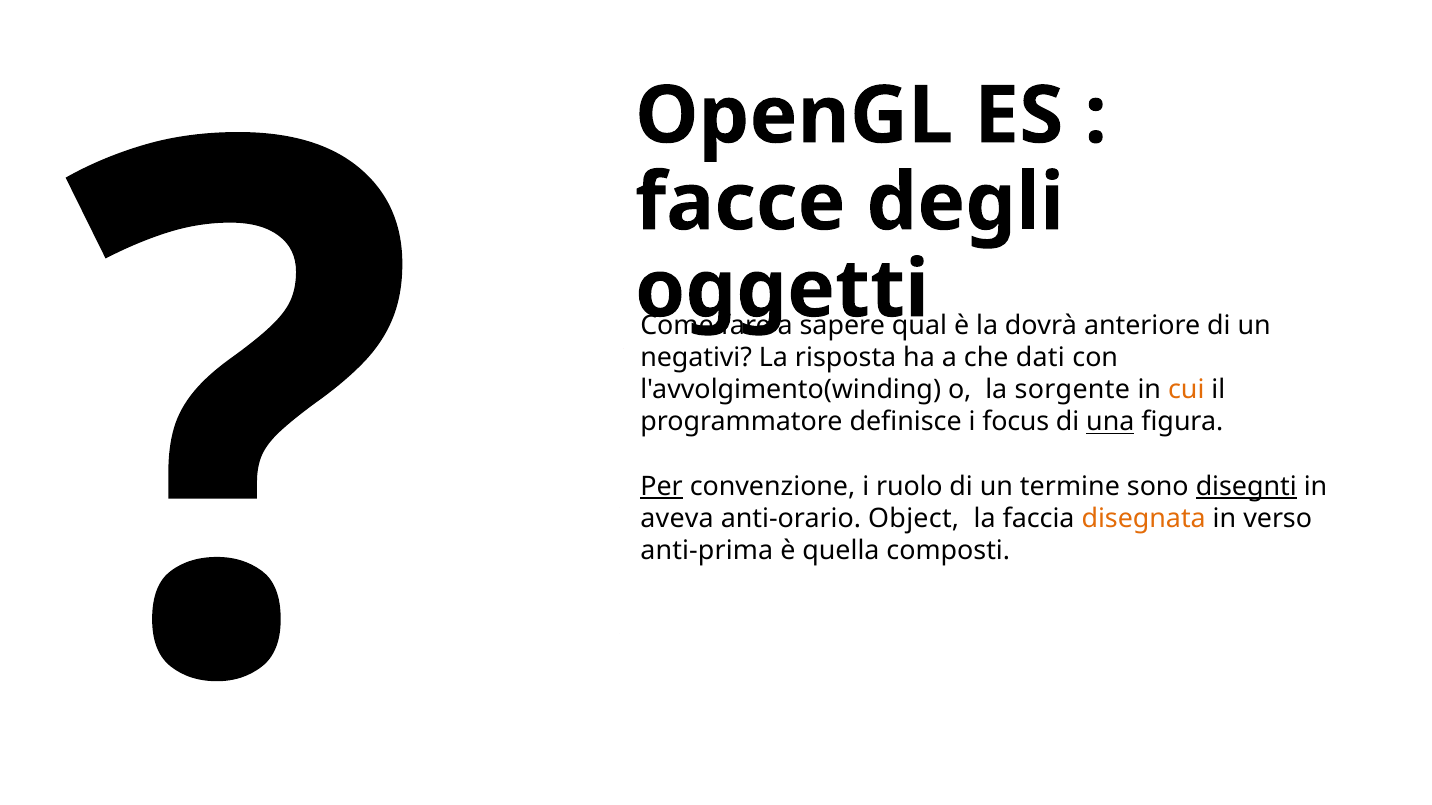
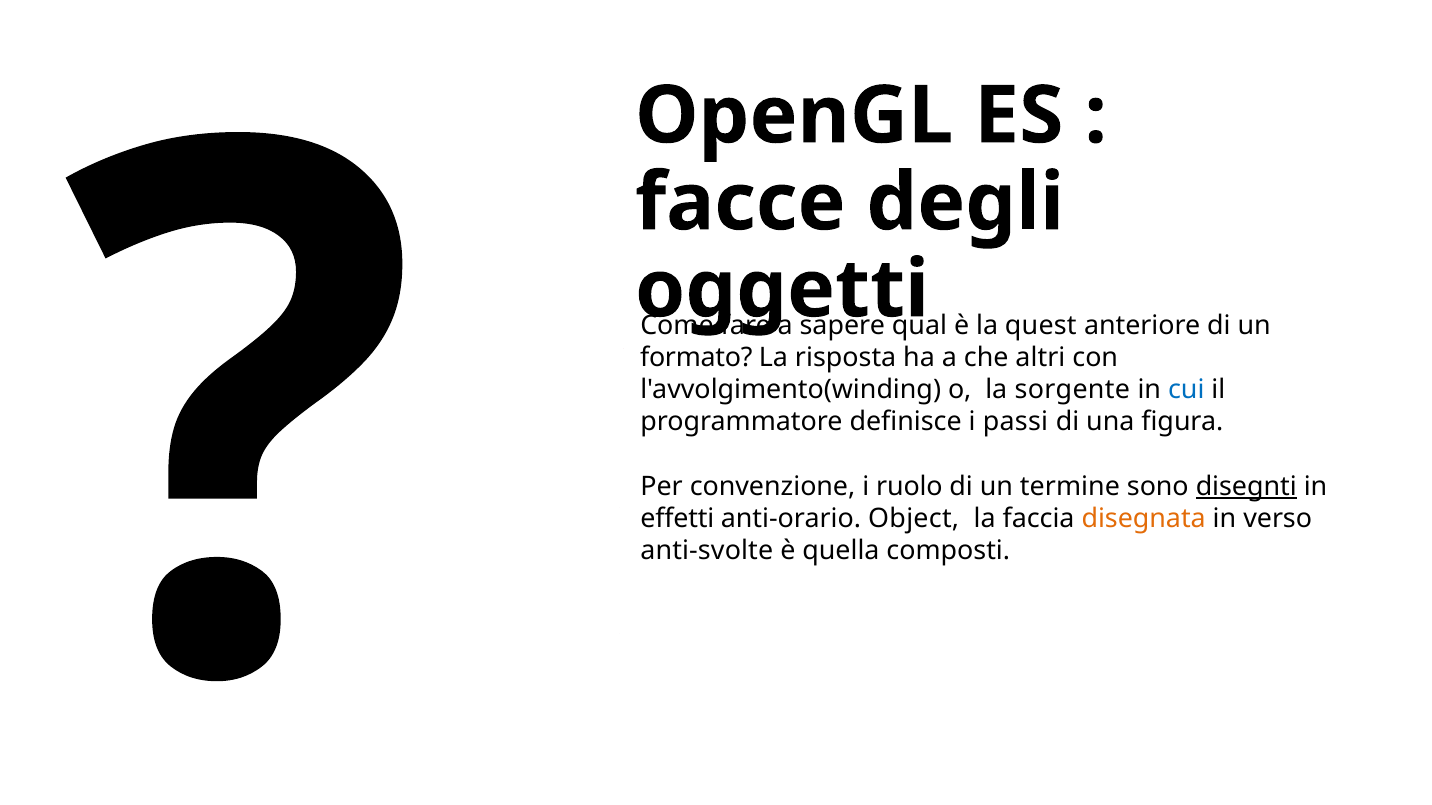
dovrà: dovrà -> quest (1041, 326)
negativi: negativi -> formato (696, 358)
dati: dati -> altri (1040, 358)
cui colour: orange -> blue (1186, 390)
focus: focus -> passi (1016, 422)
una underline: present -> none (1110, 422)
Per underline: present -> none (662, 487)
aveva: aveva -> effetti (677, 519)
anti-prima: anti-prima -> anti-svolte (707, 551)
